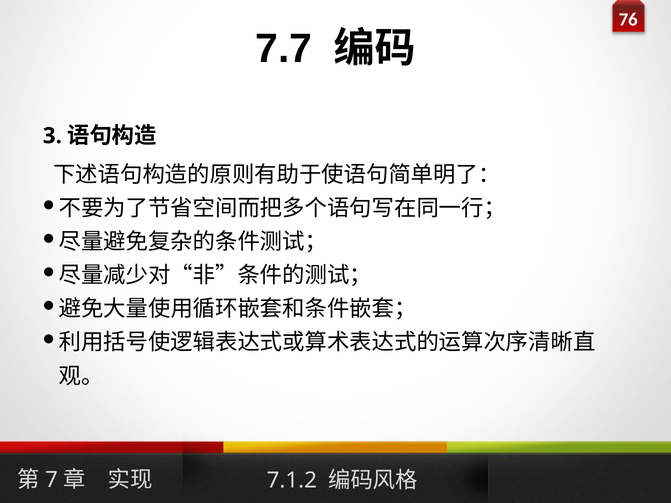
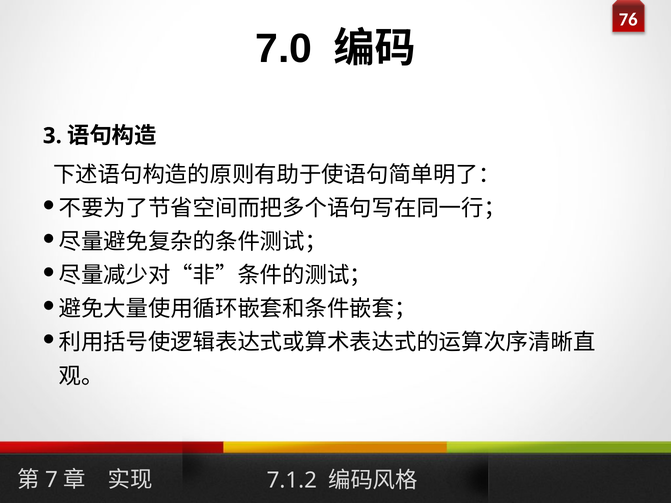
7.7: 7.7 -> 7.0 (284, 49)
